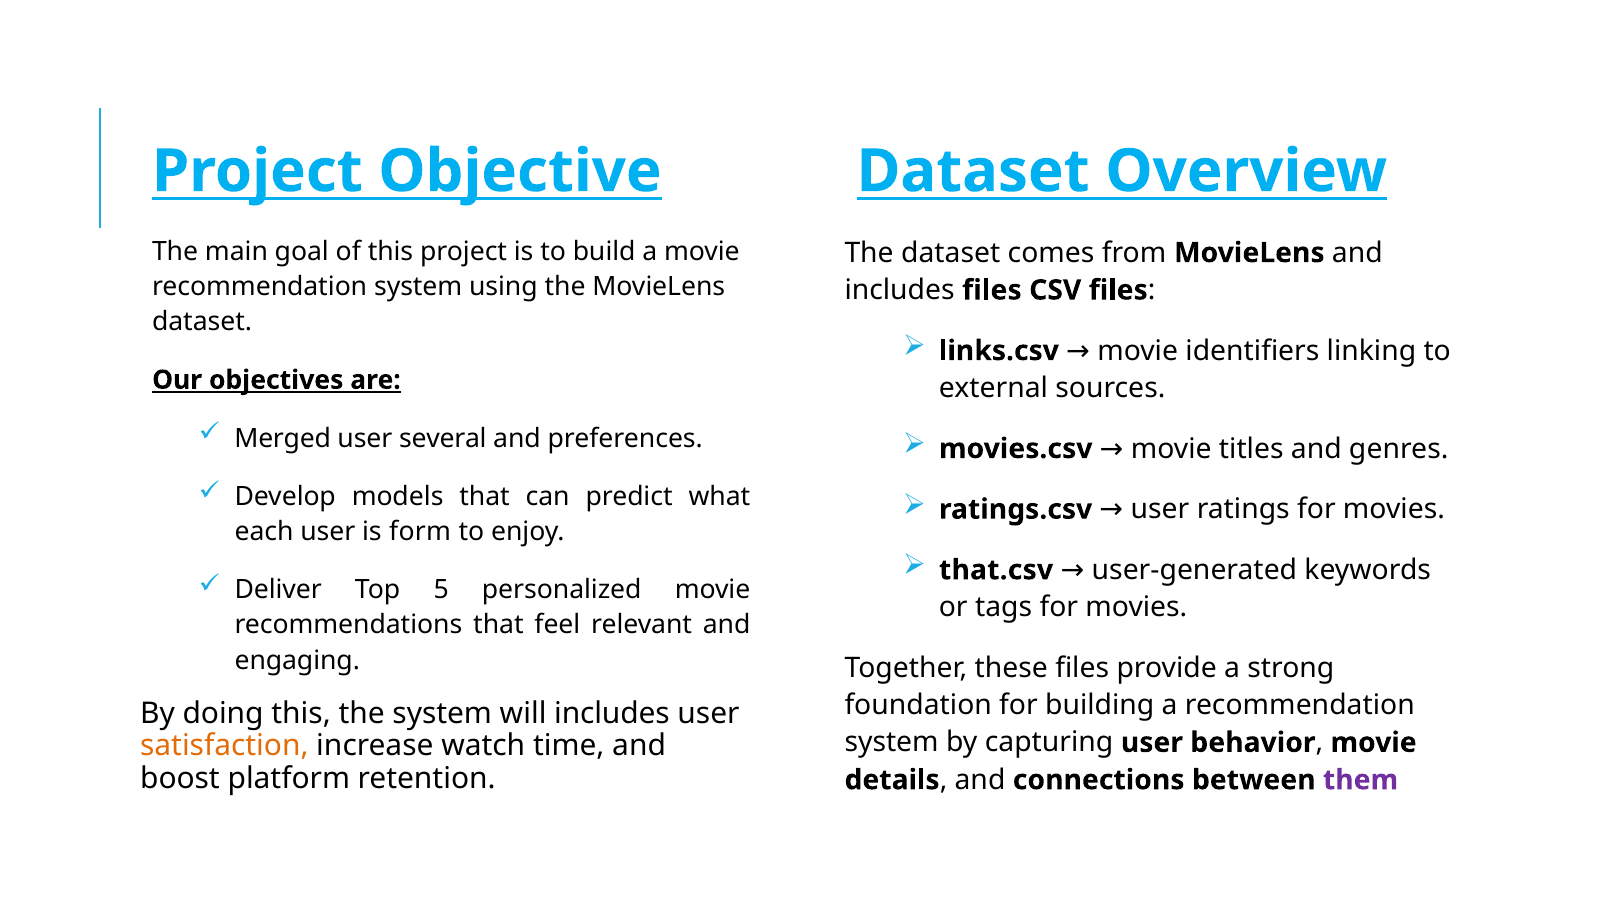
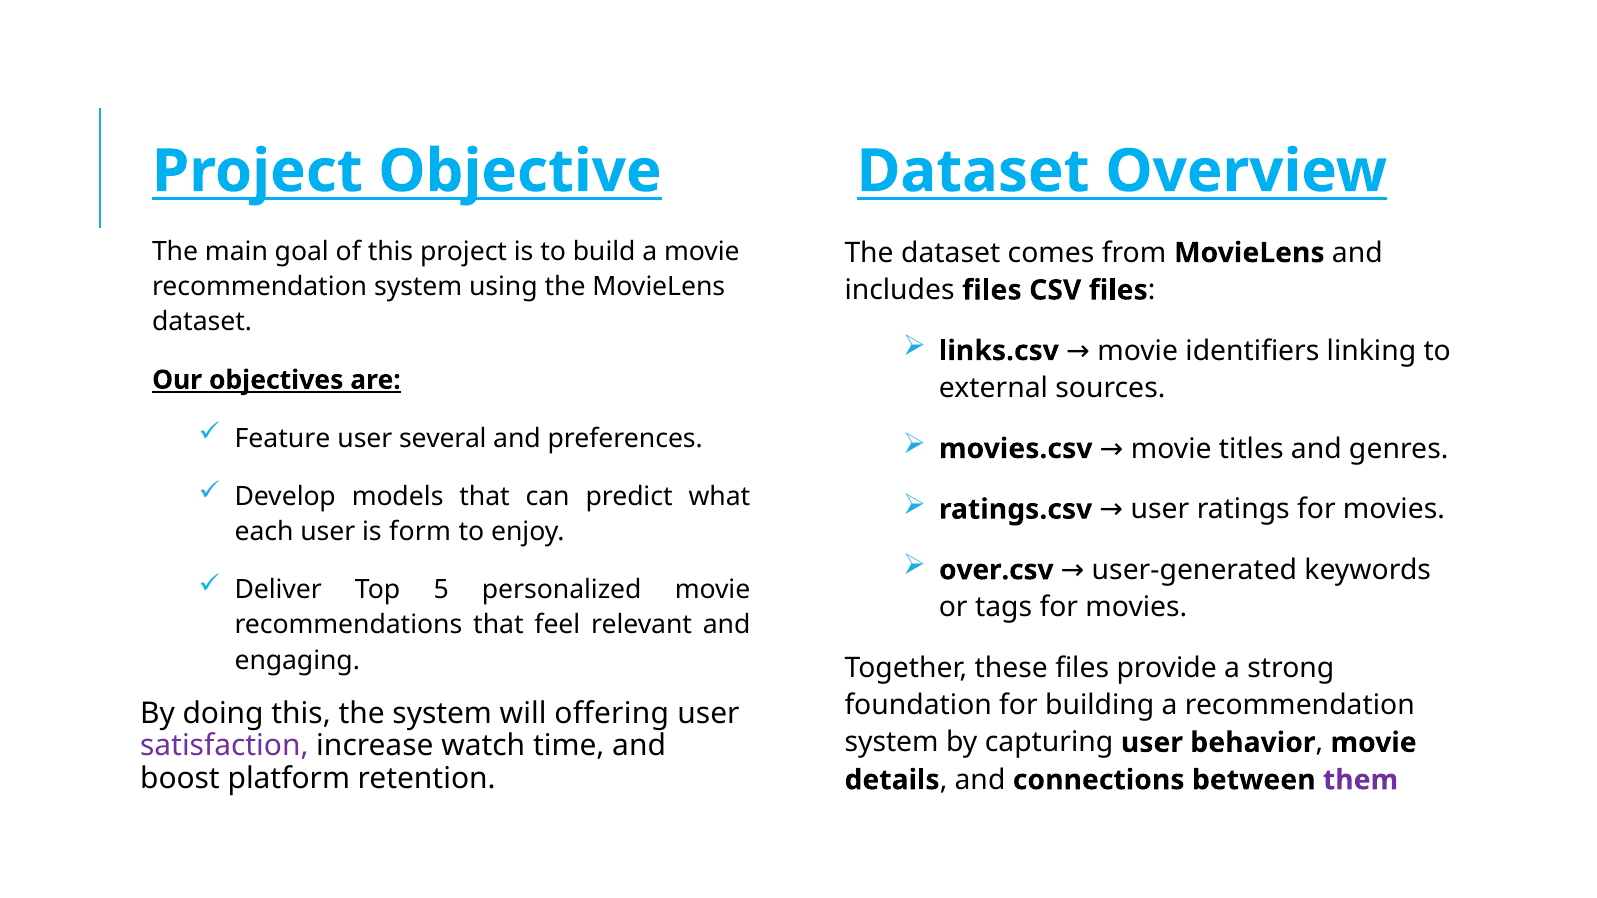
Merged: Merged -> Feature (282, 438)
that.csv: that.csv -> over.csv (996, 570)
will includes: includes -> offering (612, 714)
satisfaction colour: orange -> purple (224, 746)
